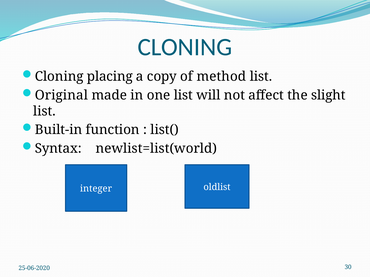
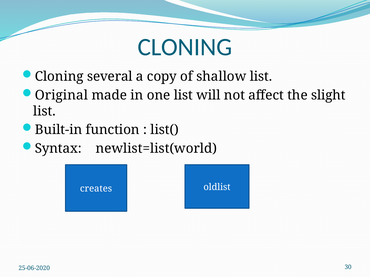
placing: placing -> several (110, 77)
method: method -> shallow (221, 77)
integer: integer -> creates (96, 189)
